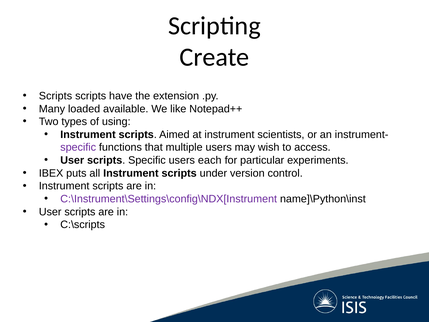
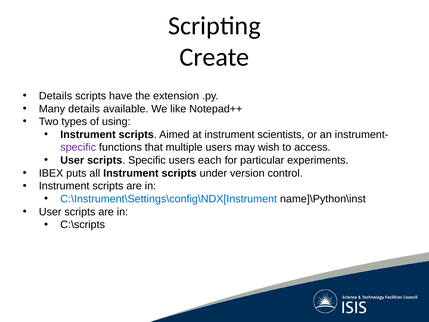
Scripts: Scripts -> Details (56, 96)
Many loaded: loaded -> details (84, 109)
C:\Instrument\Settings\config\NDX[Instrument colour: purple -> blue (169, 199)
